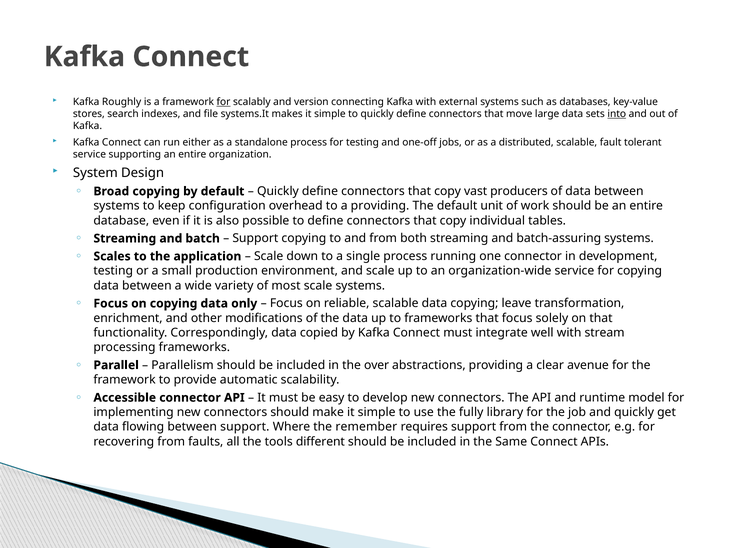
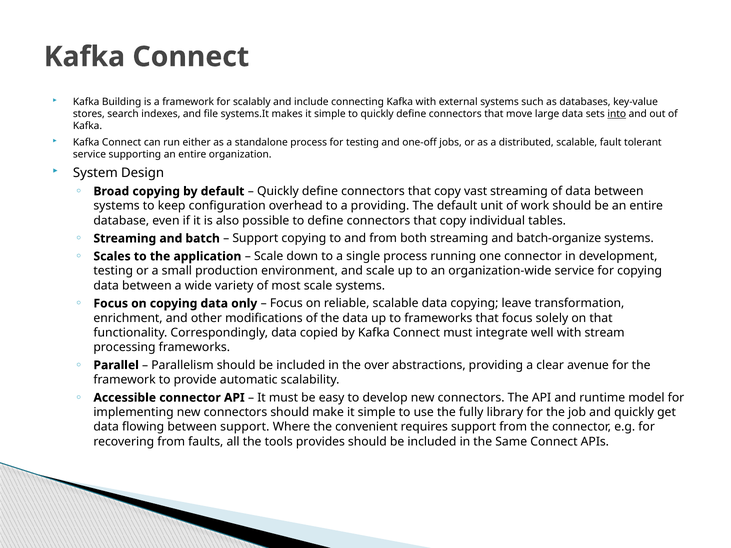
Roughly: Roughly -> Building (122, 102)
for underline: present -> none (224, 102)
version: version -> include (311, 102)
vast producers: producers -> streaming (519, 191)
batch-assuring: batch-assuring -> batch-organize (559, 239)
remember: remember -> convenient (366, 427)
different: different -> provides (320, 442)
